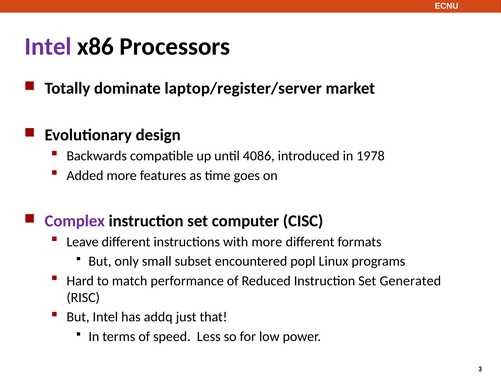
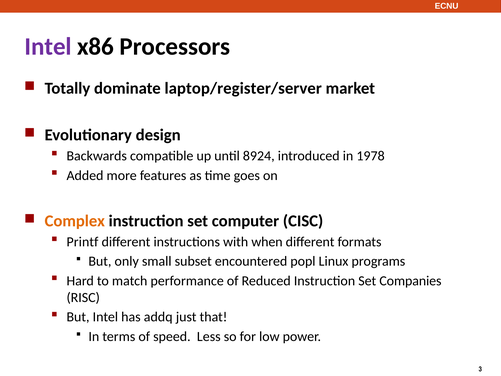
4086: 4086 -> 8924 (259, 156)
Complex colour: purple -> orange (75, 221)
Leave: Leave -> Printf (82, 242)
with more: more -> when (267, 242)
Generated: Generated -> Companies (410, 281)
